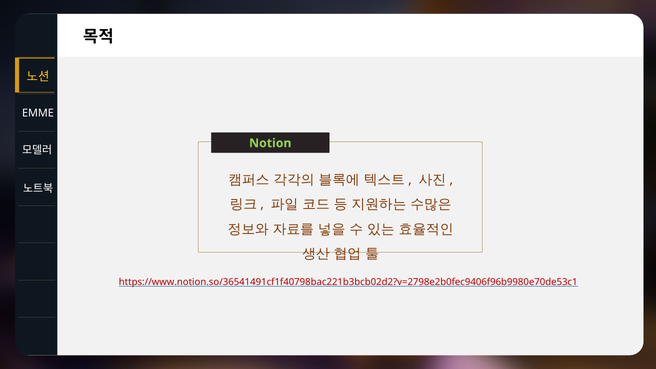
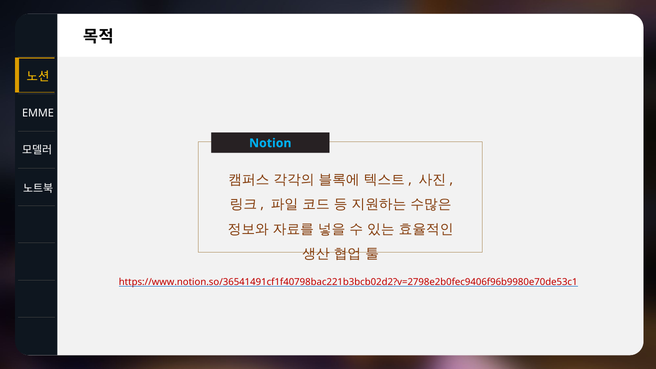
Notion colour: light green -> light blue (270, 143)
